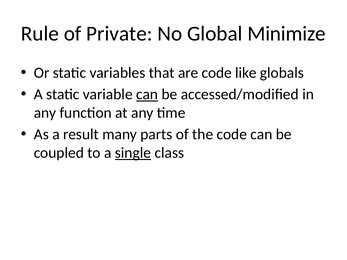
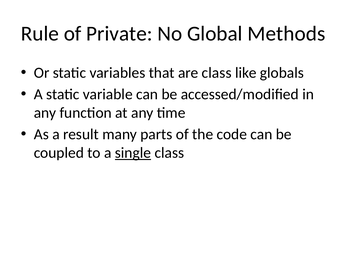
Minimize: Minimize -> Methods (286, 34)
are code: code -> class (217, 73)
can underline: present -> none (147, 94)
